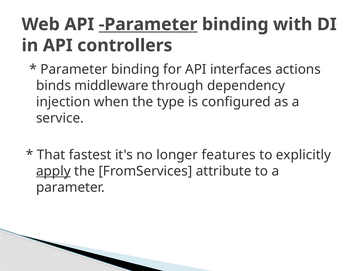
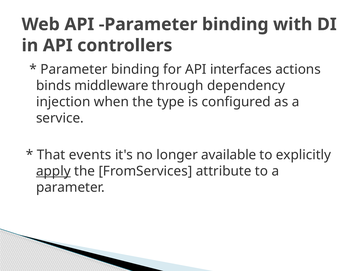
Parameter underline: present -> none (148, 24)
fastest: fastest -> events (90, 155)
features: features -> available (229, 155)
